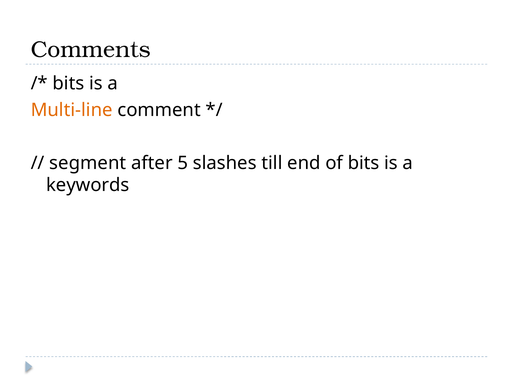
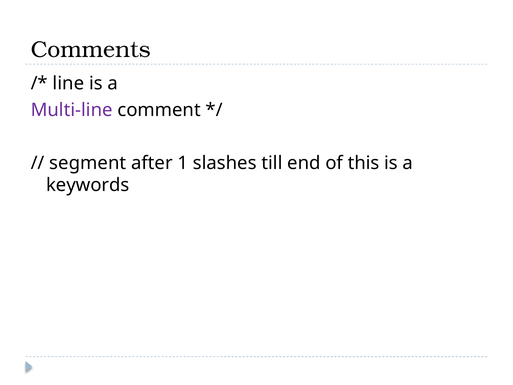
bits: bits -> line (68, 83)
Multi-line colour: orange -> purple (72, 110)
5: 5 -> 1 (183, 163)
of bits: bits -> this (364, 163)
